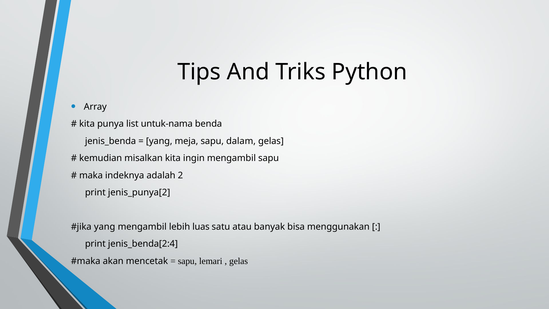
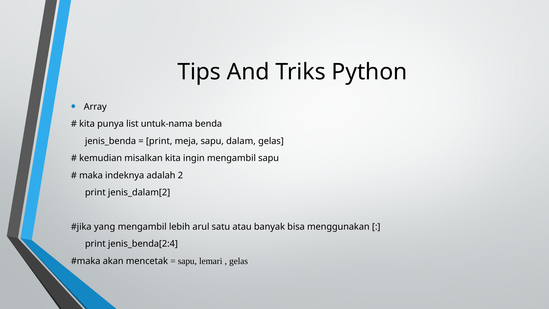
yang: yang -> print (159, 141)
jenis_punya[2: jenis_punya[2 -> jenis_dalam[2 (139, 192)
luas: luas -> arul (201, 227)
